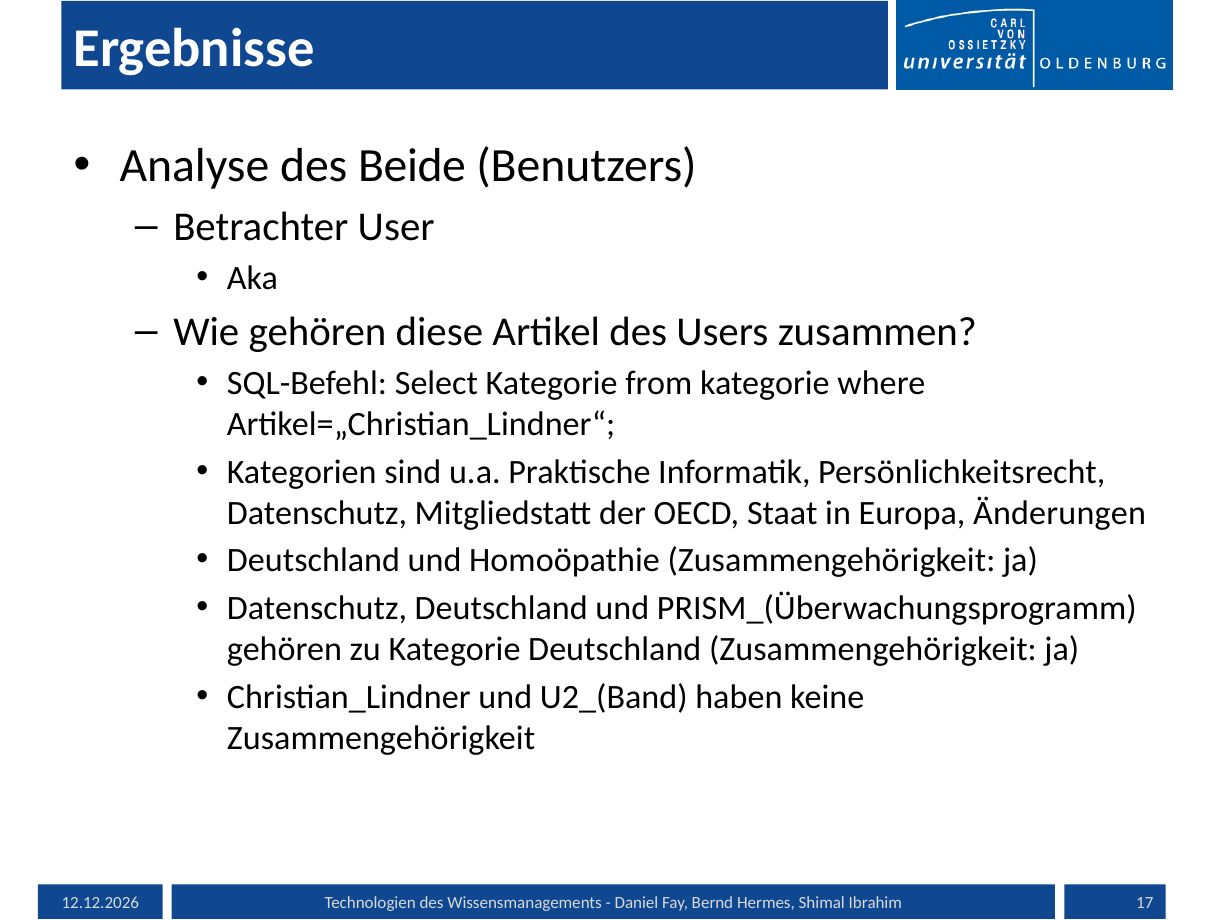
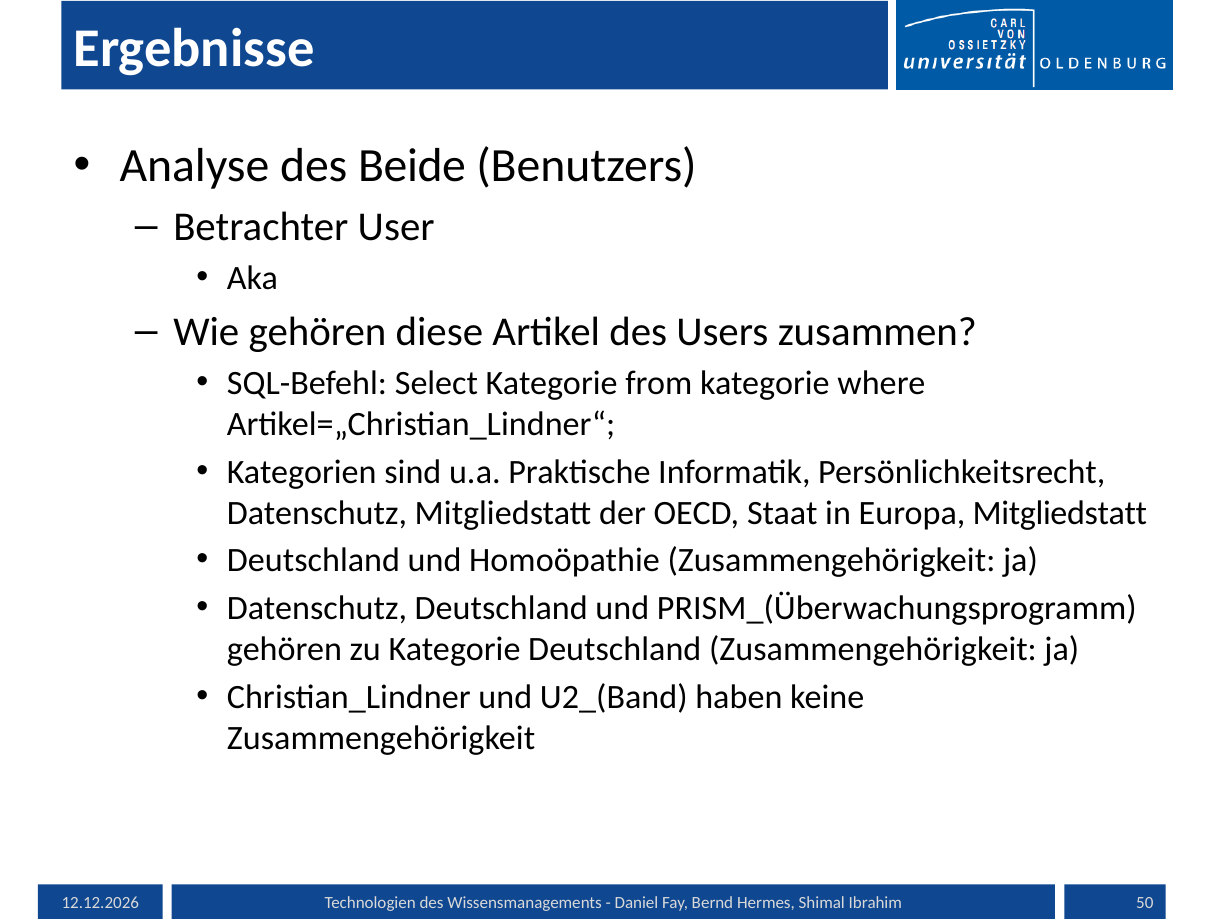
Europa Änderungen: Änderungen -> Mitgliedstatt (1060, 513)
17: 17 -> 50 (1145, 903)
